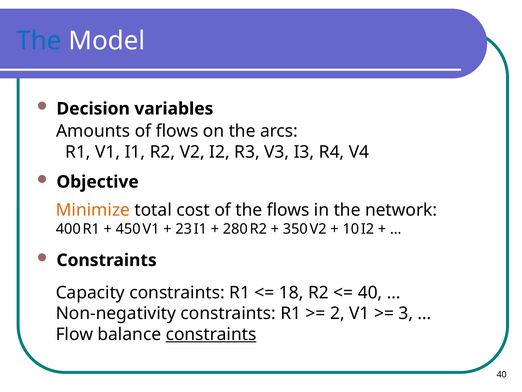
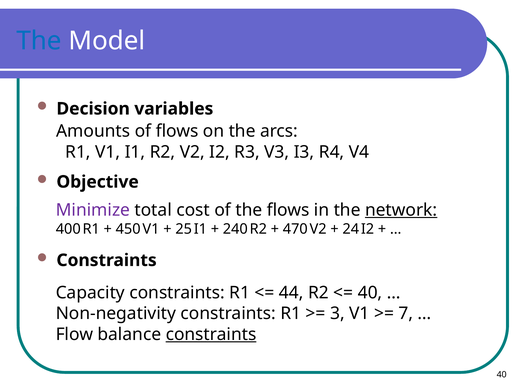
Minimize colour: orange -> purple (93, 210)
network underline: none -> present (401, 210)
23: 23 -> 25 (184, 229)
280: 280 -> 240 (235, 229)
350: 350 -> 470 (295, 229)
10: 10 -> 24 (351, 229)
18: 18 -> 44 (291, 292)
2: 2 -> 3 (337, 313)
3: 3 -> 7 (406, 313)
